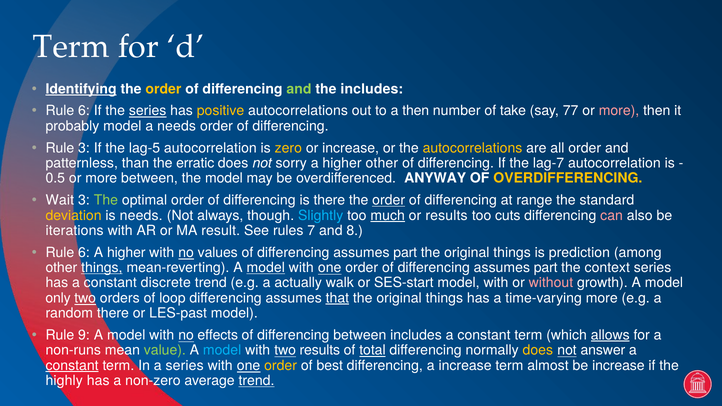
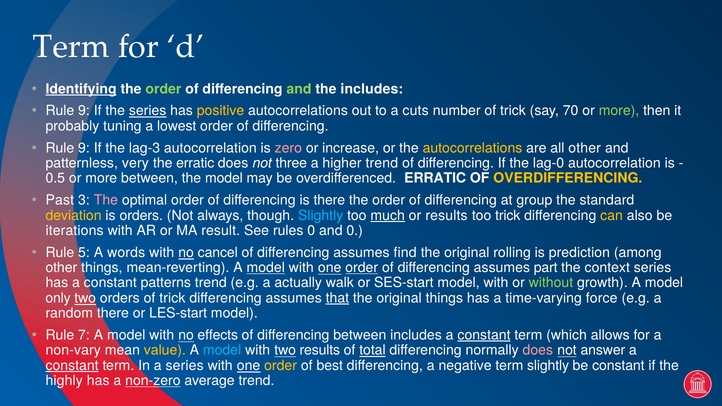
order colour: yellow -> light green (163, 89)
6: 6 -> 9 (84, 111)
a then: then -> cuts (416, 111)
number of take: take -> trick (513, 111)
77: 77 -> 70 (571, 111)
more colour: pink -> light green (619, 111)
probably model: model -> tuning (122, 126)
a needs: needs -> lowest (177, 126)
3: 3 -> 9 (84, 148)
lag-5: lag-5 -> lag-3 (145, 148)
zero colour: yellow -> pink (288, 148)
all order: order -> other (585, 148)
than: than -> very (135, 163)
sorry: sorry -> three (291, 163)
higher other: other -> trend (382, 163)
lag-7: lag-7 -> lag-0 (549, 163)
overdifferenced ANYWAY: ANYWAY -> ERRATIC (435, 178)
Wait: Wait -> Past (60, 200)
The colour: light green -> pink (106, 200)
order underline: present -> none (389, 200)
range: range -> group (534, 200)
is needs: needs -> orders (141, 215)
too cuts: cuts -> trick (508, 215)
can colour: pink -> yellow (612, 215)
rules 7: 7 -> 0 (311, 231)
and 8: 8 -> 0 (355, 231)
6: 6 -> 5 (84, 253)
higher: higher -> words (126, 253)
values: values -> cancel (218, 253)
part: part -> find (405, 253)
things: things -> rolling (512, 253)
things underline: present -> none (102, 268)
order underline: none -> present (362, 268)
discrete: discrete -> patterns (166, 283)
without colour: pink -> light green (551, 283)
orders of loop: loop -> trick (172, 298)
time-varying more: more -> force (602, 298)
LES-past: LES-past -> LES-start (178, 313)
9: 9 -> 7 (84, 335)
constant underline: none -> present (484, 335)
allows underline: present -> none (610, 335)
non-runs: non-runs -> non-vary (73, 350)
value colour: light green -> yellow (165, 350)
does colour: yellow -> pink (538, 350)
a increase: increase -> negative (465, 366)
term almost: almost -> slightly (548, 366)
be increase: increase -> constant (618, 366)
non-zero underline: none -> present (153, 381)
trend underline: present -> none (256, 381)
